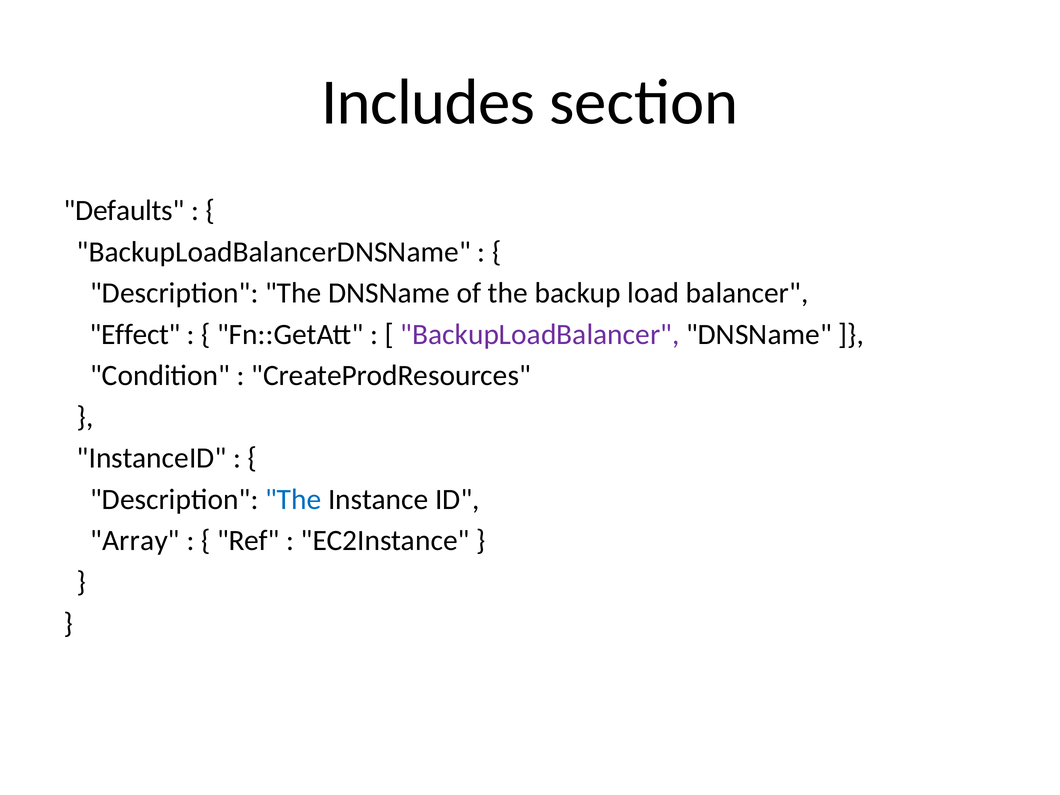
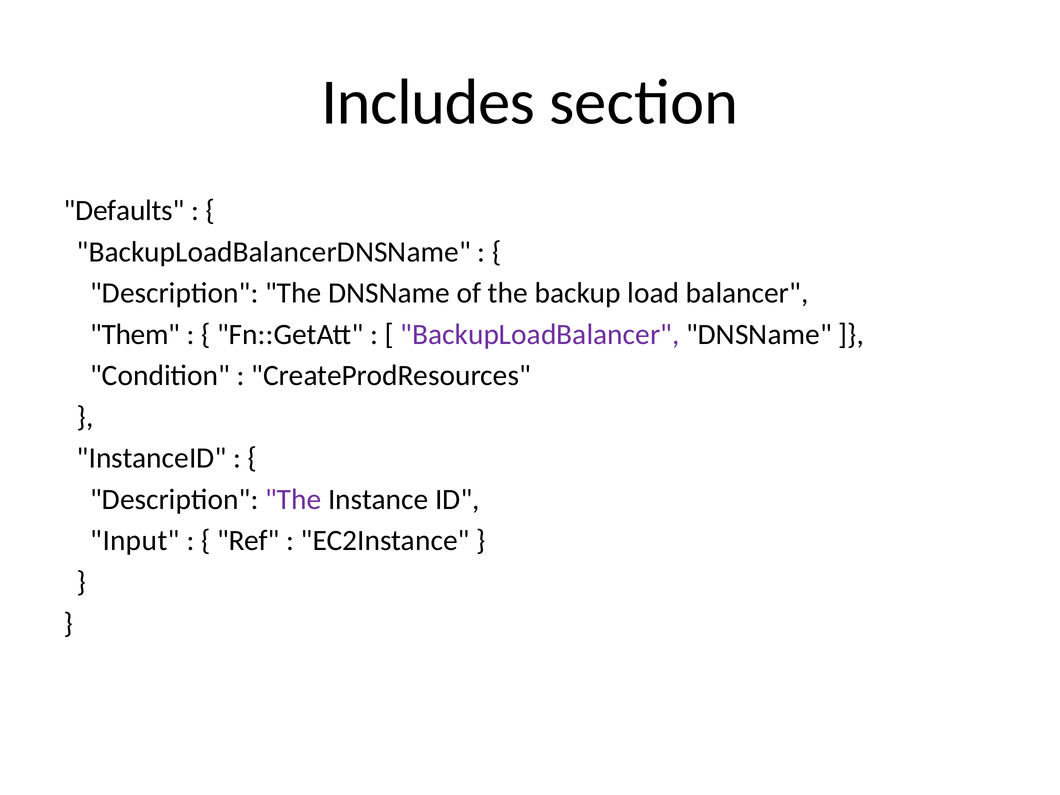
Effect: Effect -> Them (135, 334)
The colour: blue -> purple (293, 499)
Array: Array -> Input (135, 541)
